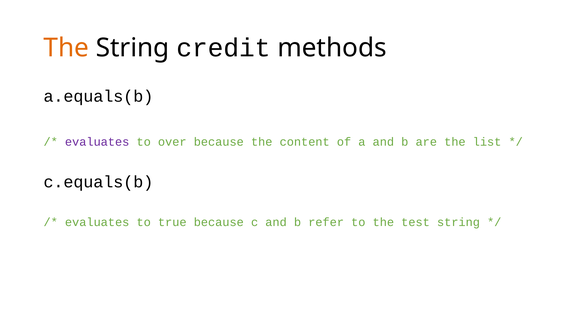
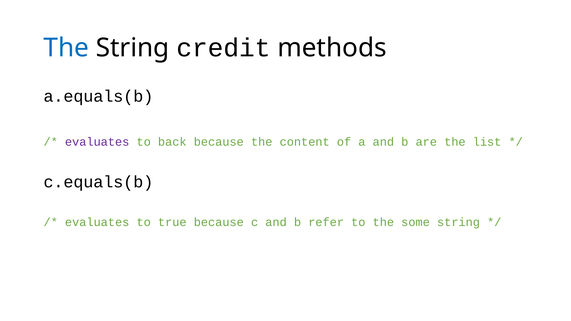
The colour: orange -> blue (66, 48)
over: over -> back (172, 142)
test: test -> some (416, 222)
